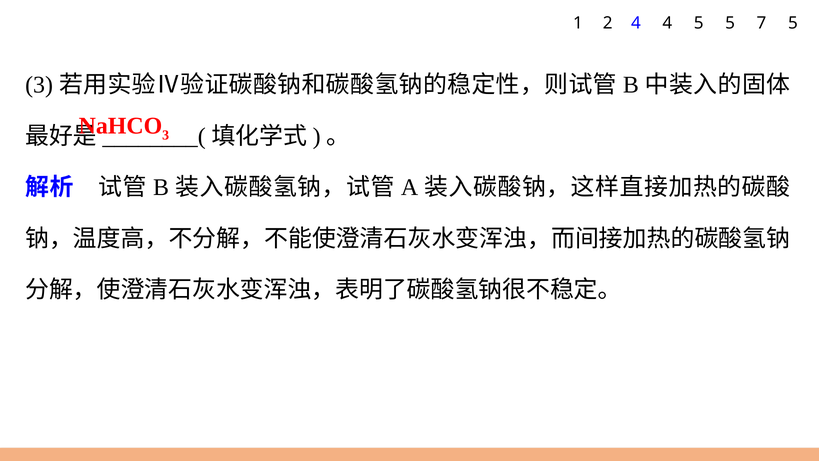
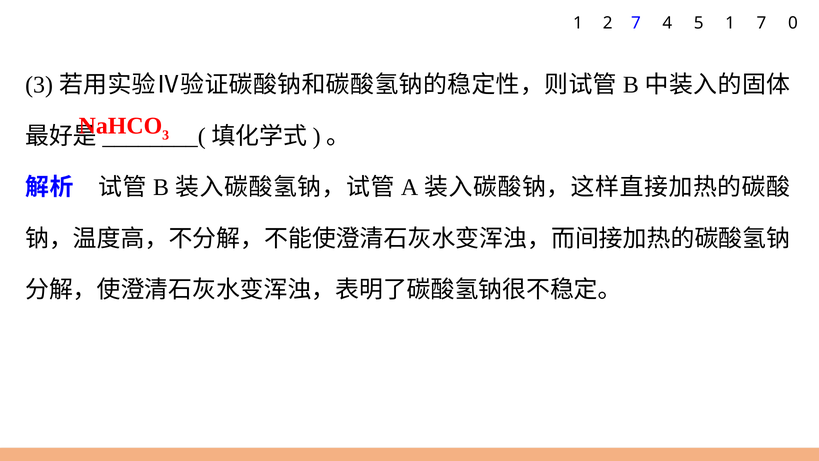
2 4: 4 -> 7 (636, 23)
5 5: 5 -> 1 (730, 23)
7 5: 5 -> 0 (793, 23)
